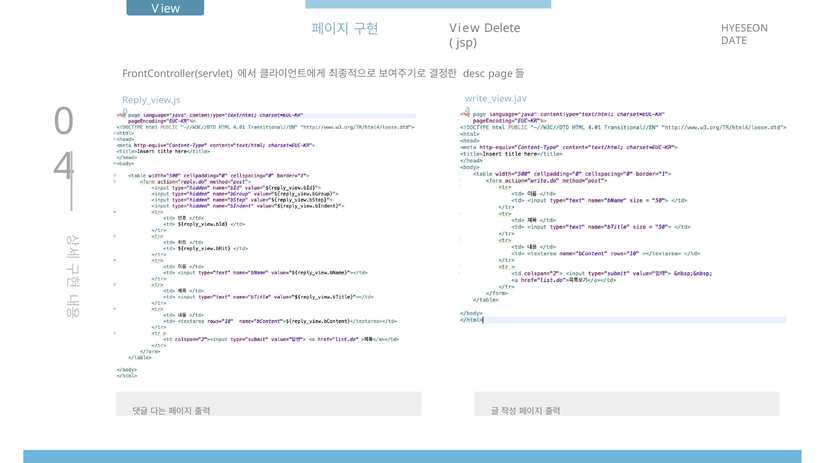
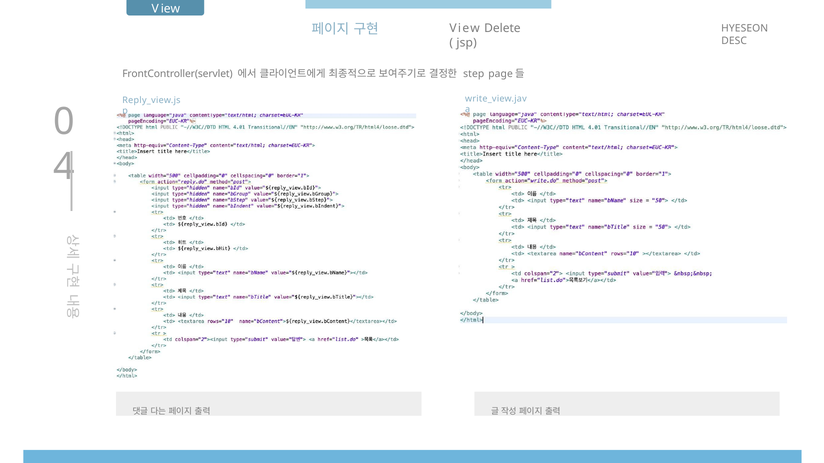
DATE: DATE -> DESC (734, 41)
desc: desc -> step (474, 74)
